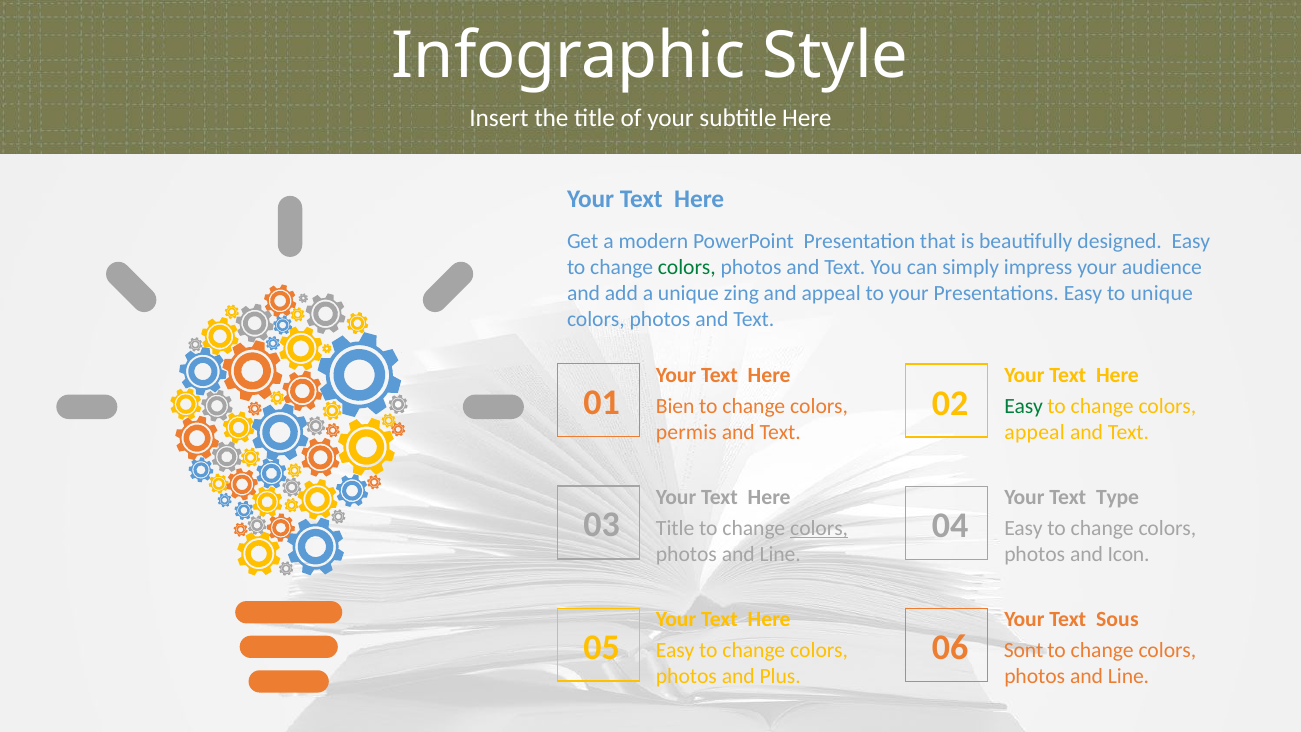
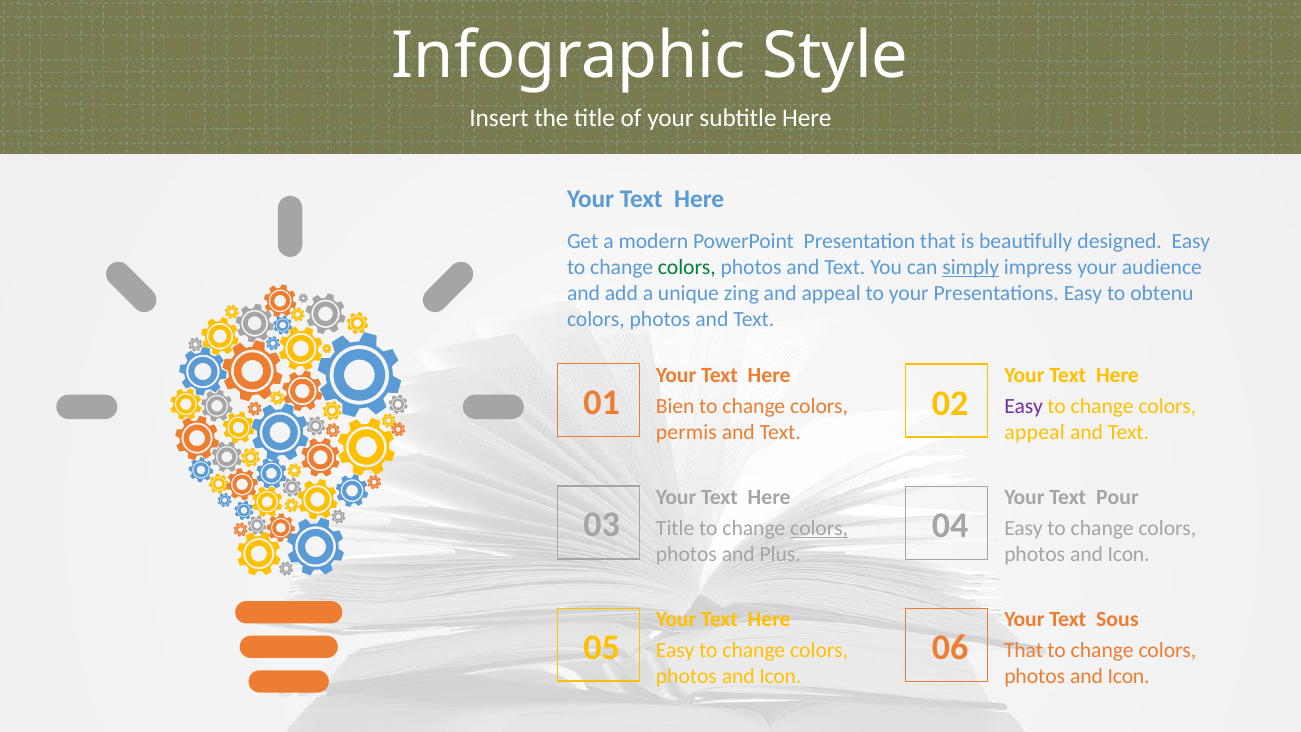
simply underline: none -> present (971, 267)
to unique: unique -> obtenu (1162, 293)
Easy colour: green -> purple (1024, 406)
Type: Type -> Pour (1117, 497)
Line: Line -> Plus (780, 554)
06 Sont: Sont -> That (1024, 651)
Plus: Plus -> Icon (780, 676)
Line: Line -> Icon (1129, 677)
